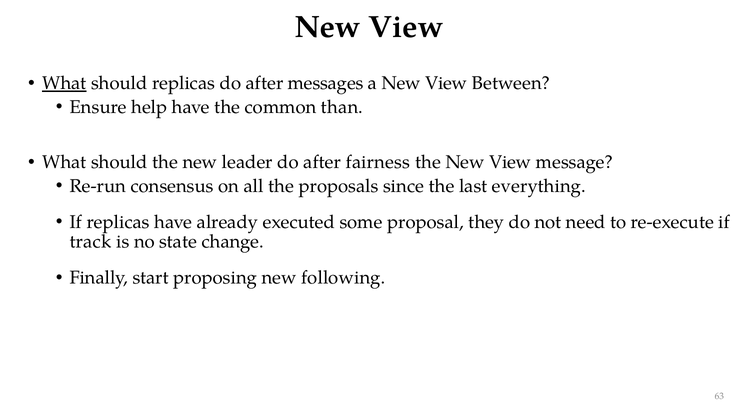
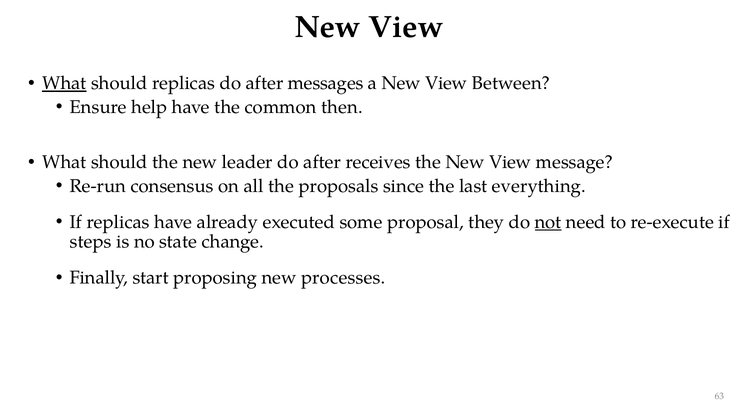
than: than -> then (342, 107)
fairness: fairness -> receives (378, 162)
not underline: none -> present (548, 222)
track: track -> steps (91, 242)
following: following -> processes (343, 278)
